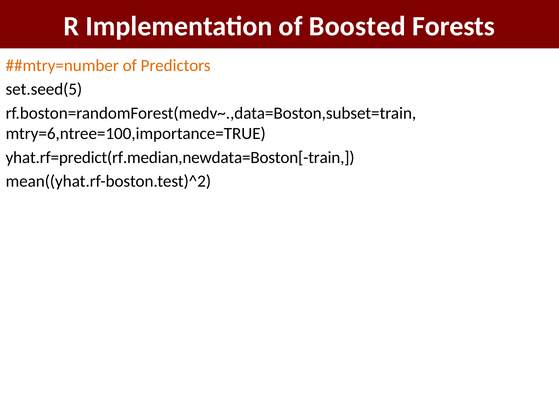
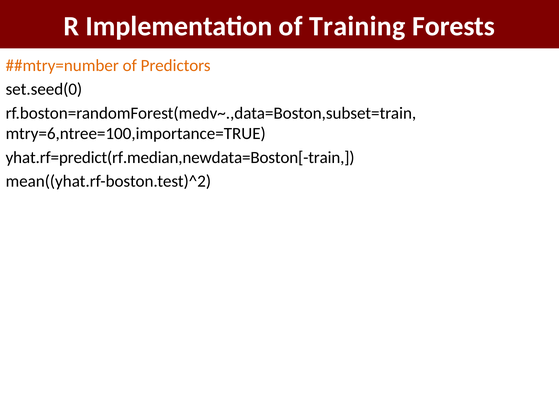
Boosted: Boosted -> Training (357, 26)
set.seed(5: set.seed(5 -> set.seed(0 (44, 89)
